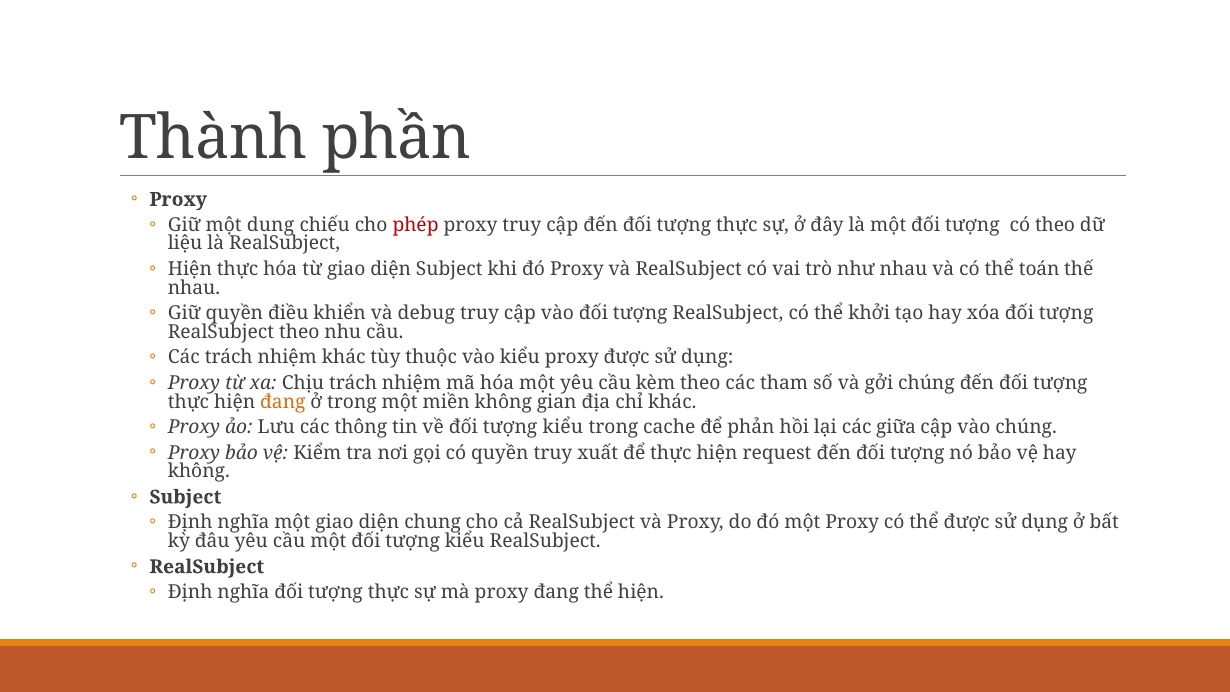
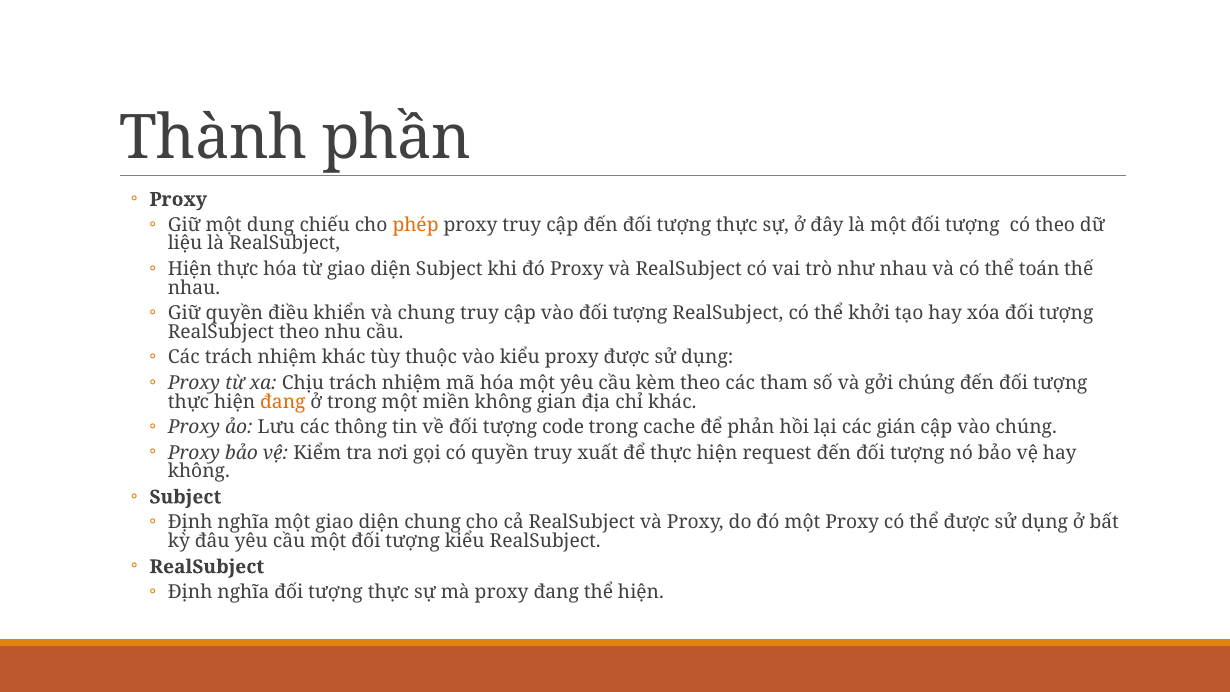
phép colour: red -> orange (416, 225)
và debug: debug -> chung (426, 313)
về đối tượng kiểu: kiểu -> code (563, 427)
giữa: giữa -> gián (896, 427)
